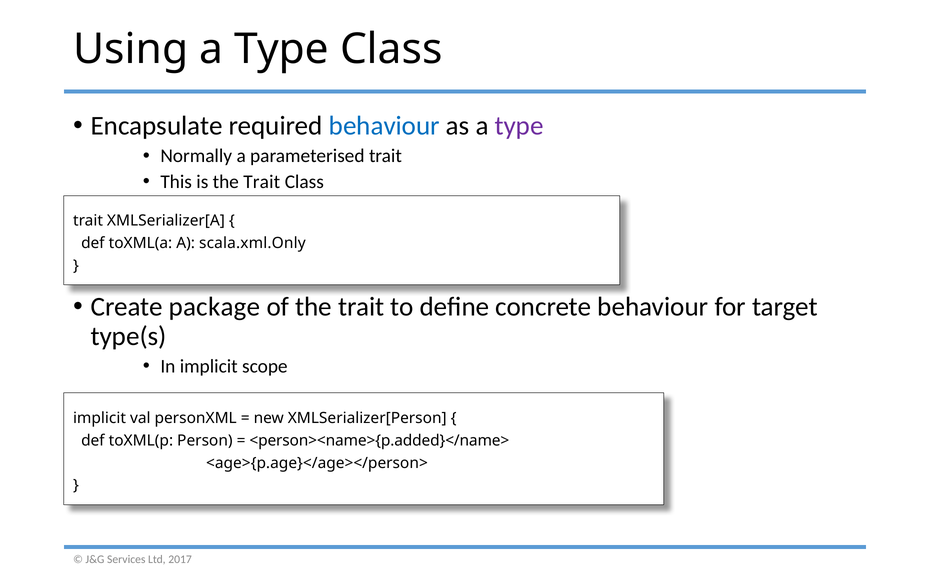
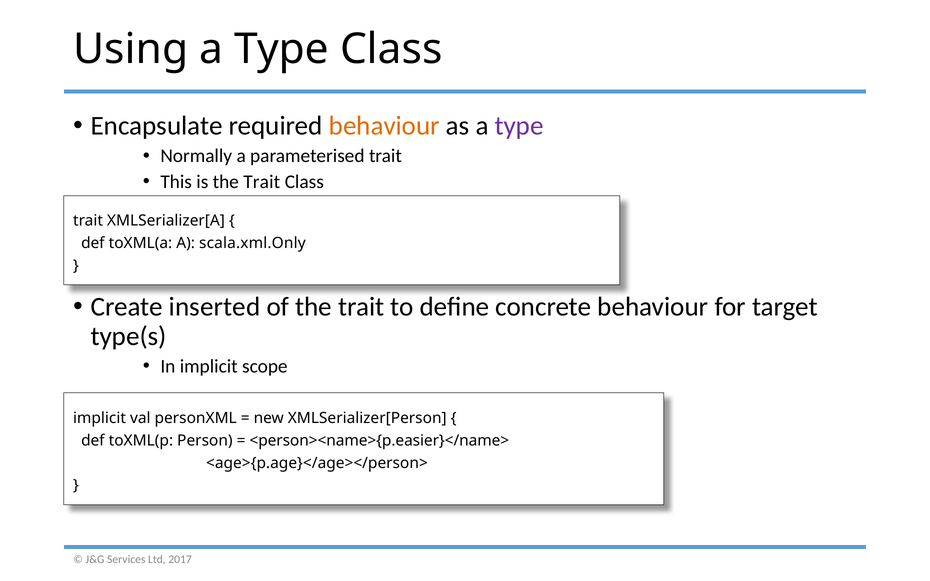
behaviour colour: blue -> orange (384, 126)
package: package -> inserted (215, 307)
<person><name>{p.added}</name>: <person><name>{p.added}</name> -> <person><name>{p.easier}</name> (379, 441)
